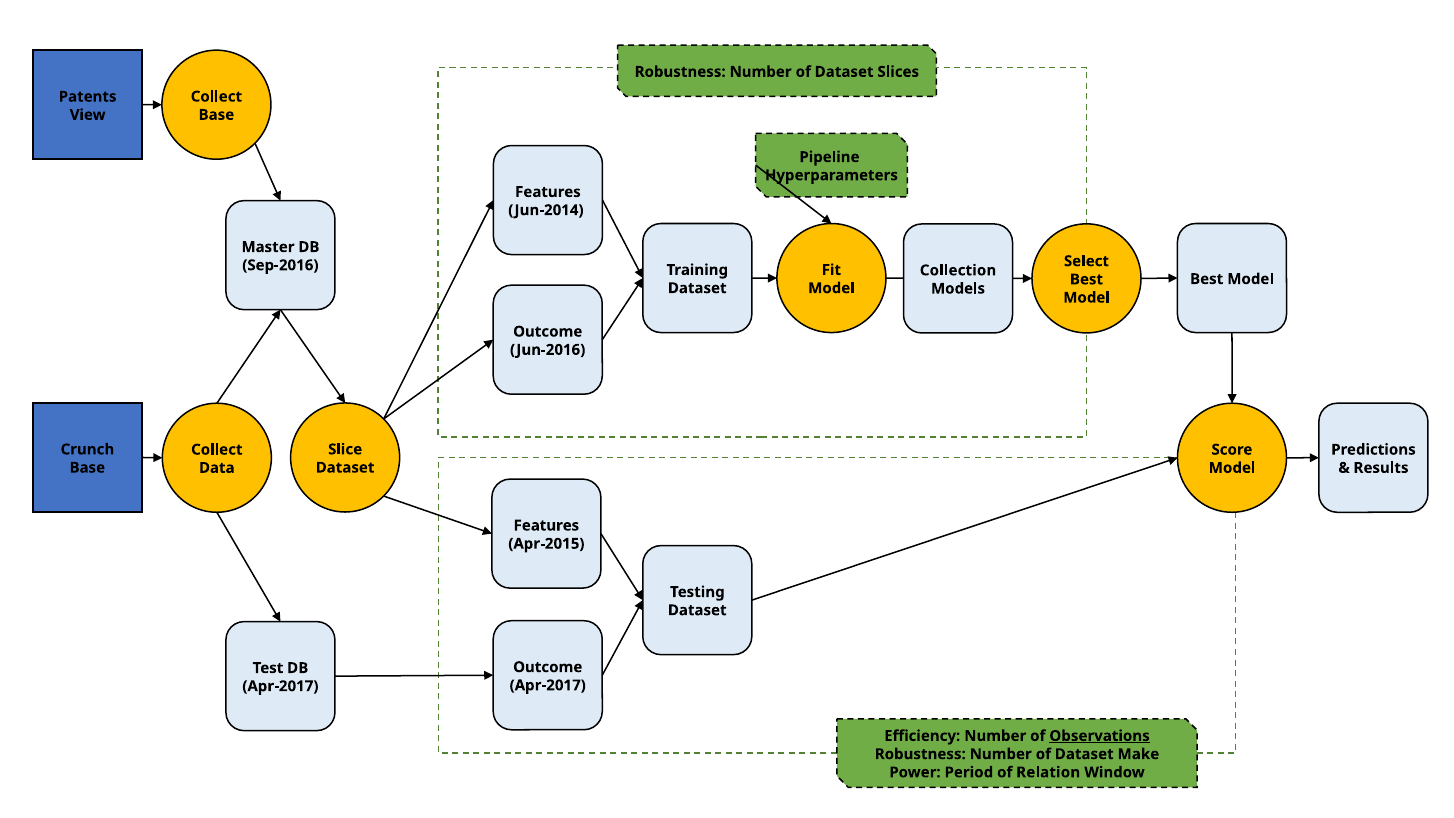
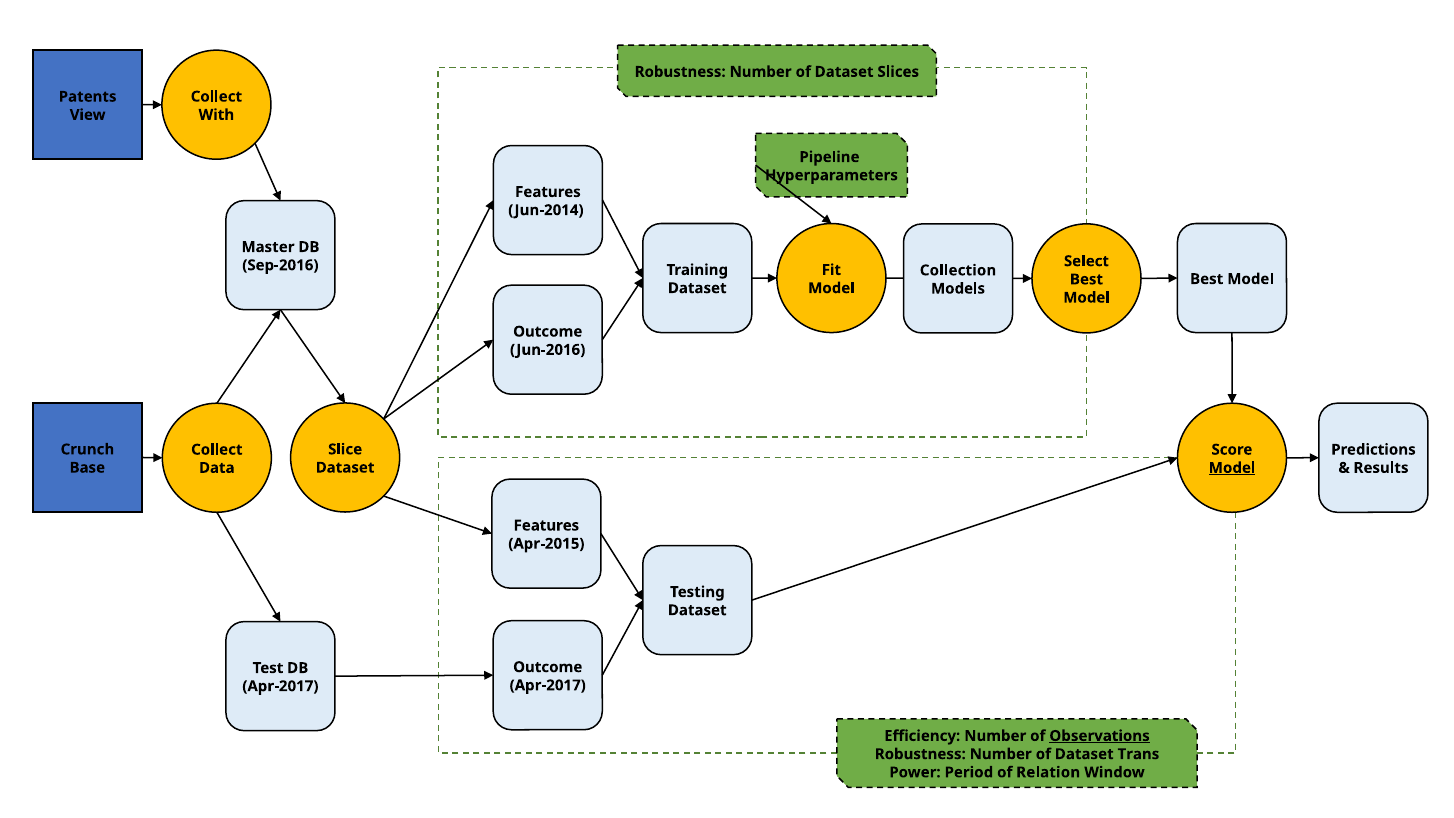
Base: Base -> With (216, 115)
Model underline: none -> present (1232, 468)
Make: Make -> Trans (1138, 754)
